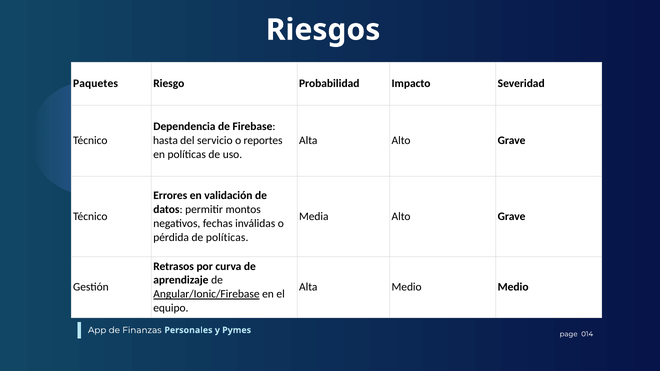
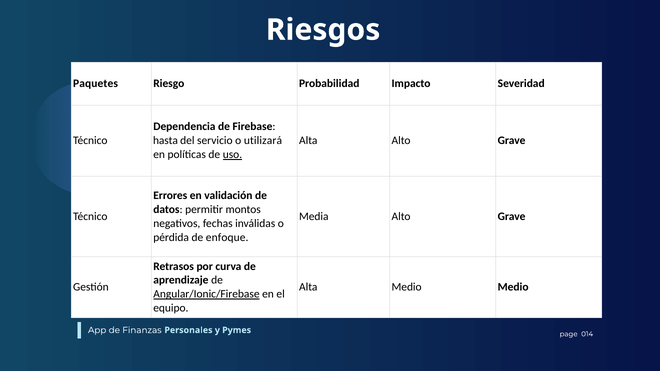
reportes: reportes -> utilizará (263, 141)
uso underline: none -> present (232, 155)
de políticas: políticas -> enfoque (227, 237)
